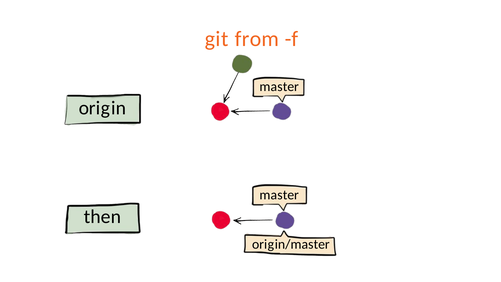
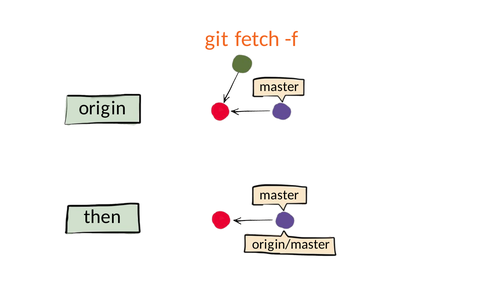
from: from -> fetch (257, 39)
